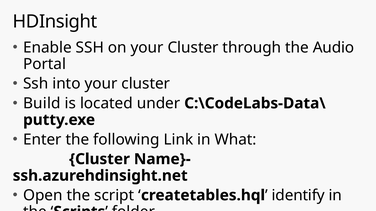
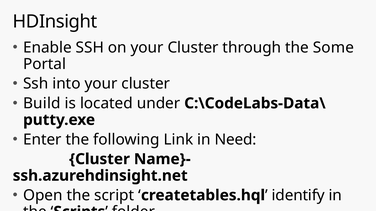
Audio: Audio -> Some (333, 48)
What: What -> Need (236, 140)
